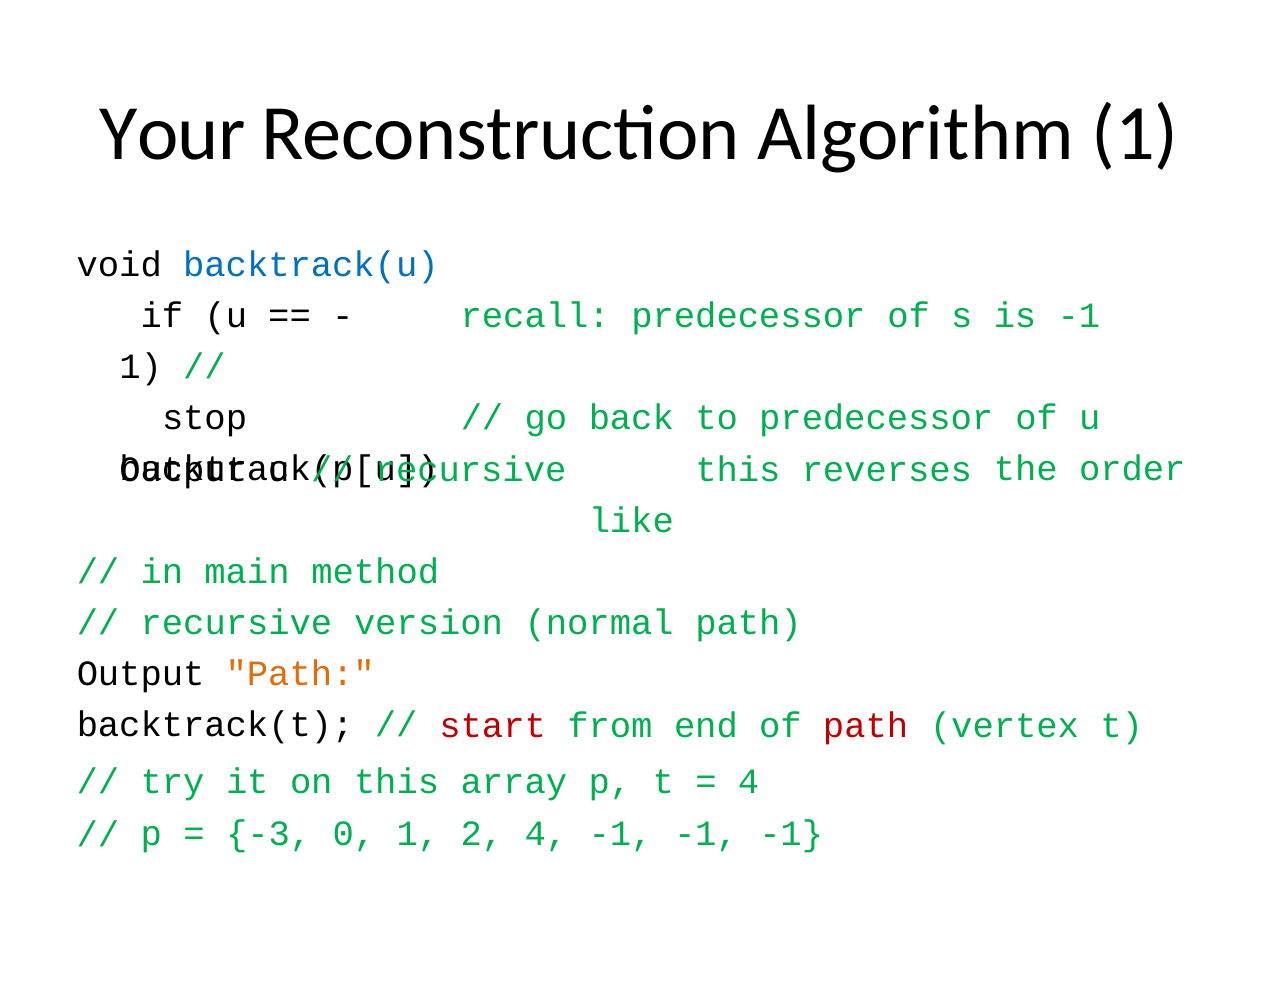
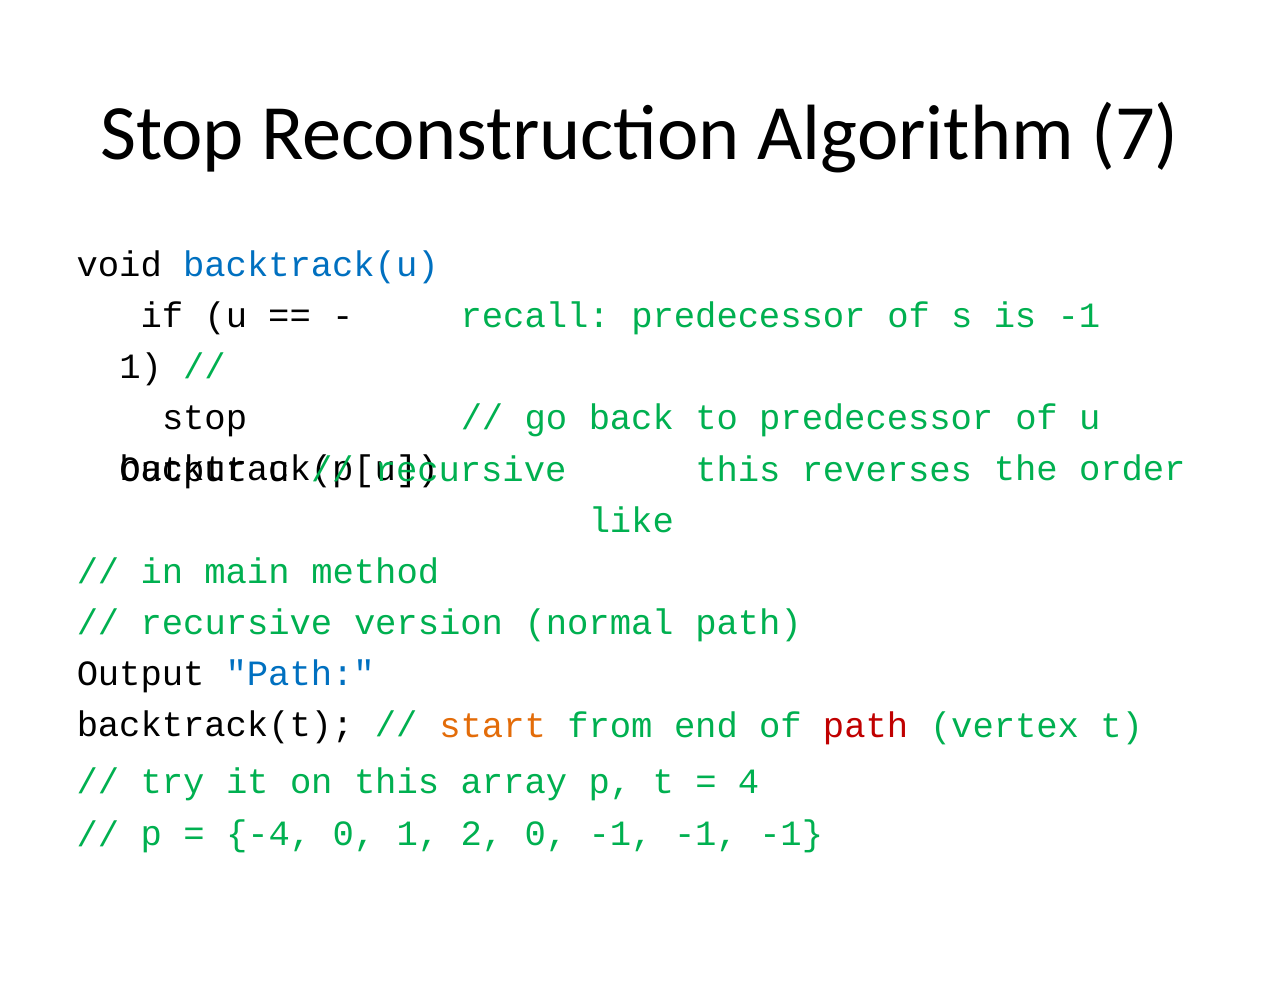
Your: Your -> Stop (172, 133)
Algorithm 1: 1 -> 7 (1135, 133)
Path colour: orange -> blue (300, 674)
start colour: red -> orange (493, 725)
-3: -3 -> -4 (269, 833)
2 4: 4 -> 0 (546, 833)
